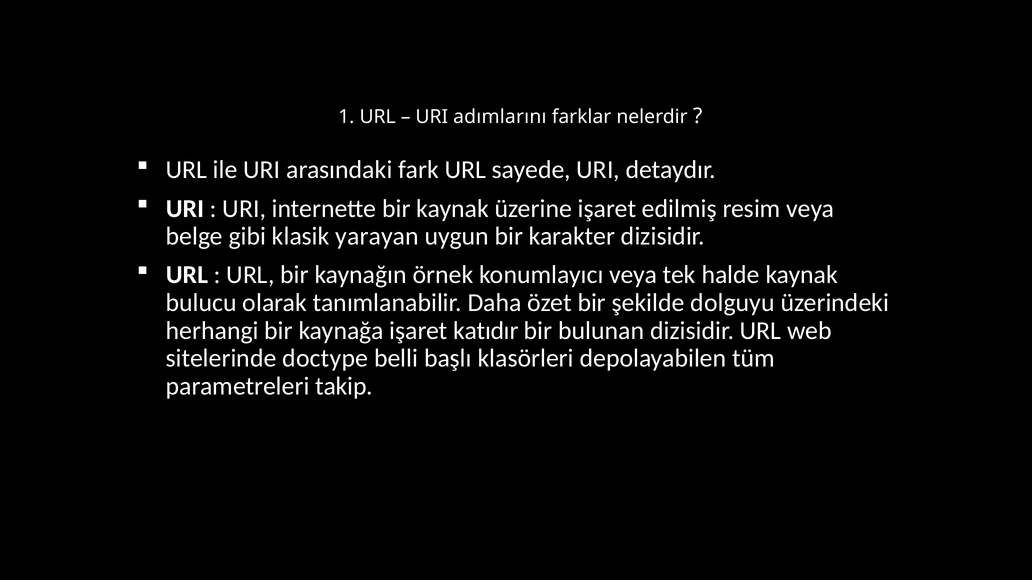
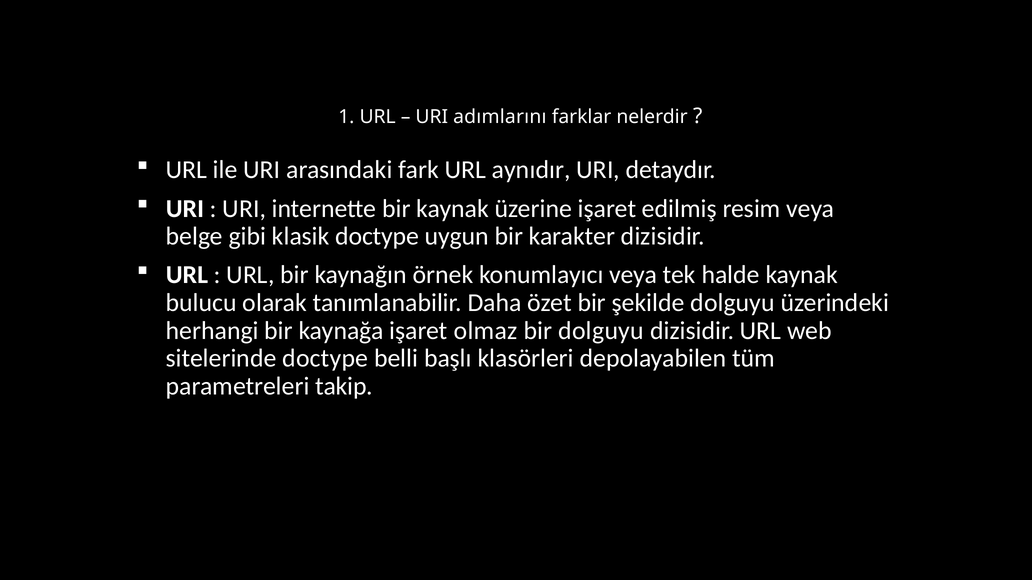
sayede: sayede -> aynıdır (531, 170)
klasik yarayan: yarayan -> doctype (377, 237)
katıdır: katıdır -> olmaz (486, 331)
bir bulunan: bulunan -> dolguyu (601, 331)
